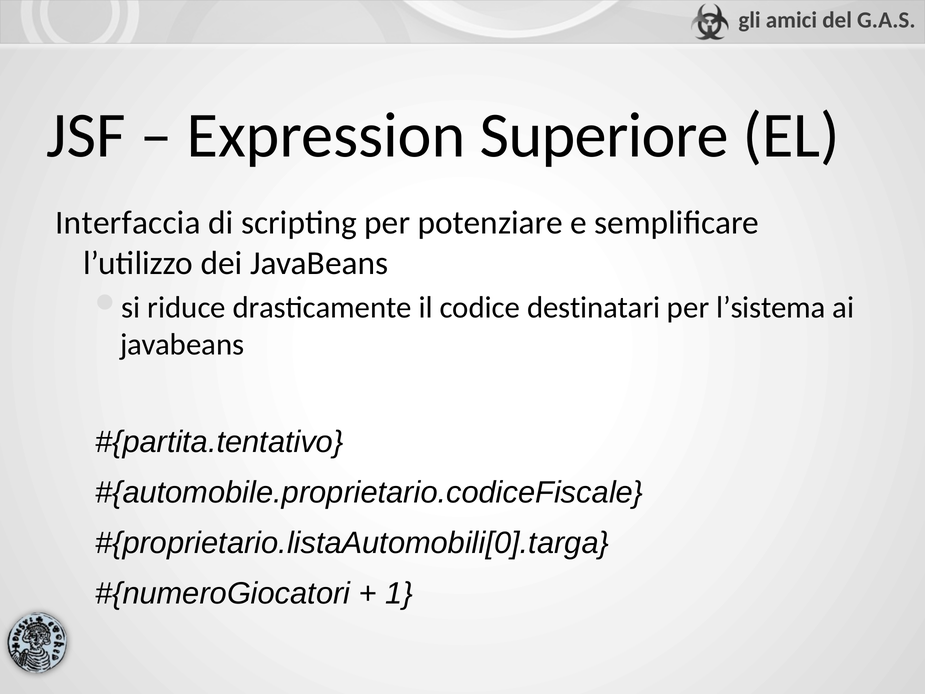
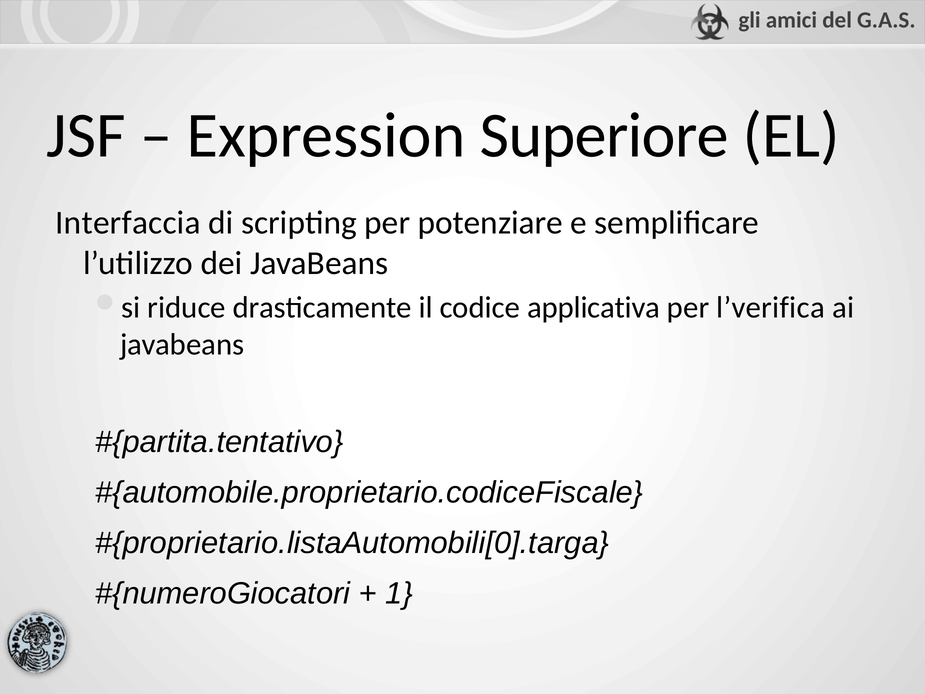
destinatari: destinatari -> applicativa (594, 307)
l’sistema: l’sistema -> l’verifica (771, 307)
